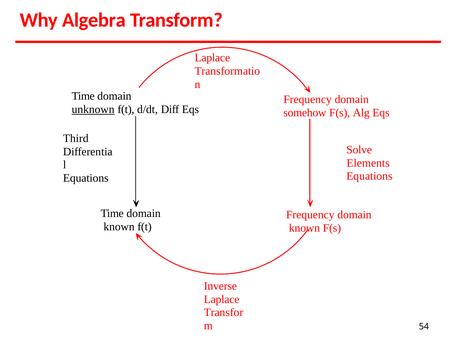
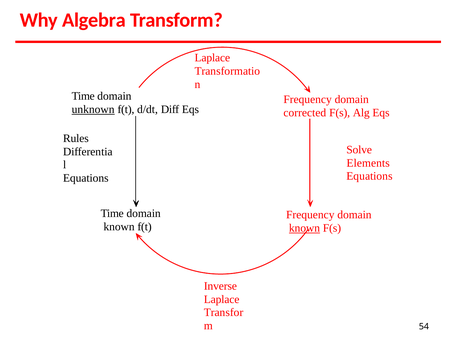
somehow: somehow -> corrected (305, 113)
Third: Third -> Rules (76, 138)
known underline: none -> present (304, 228)
